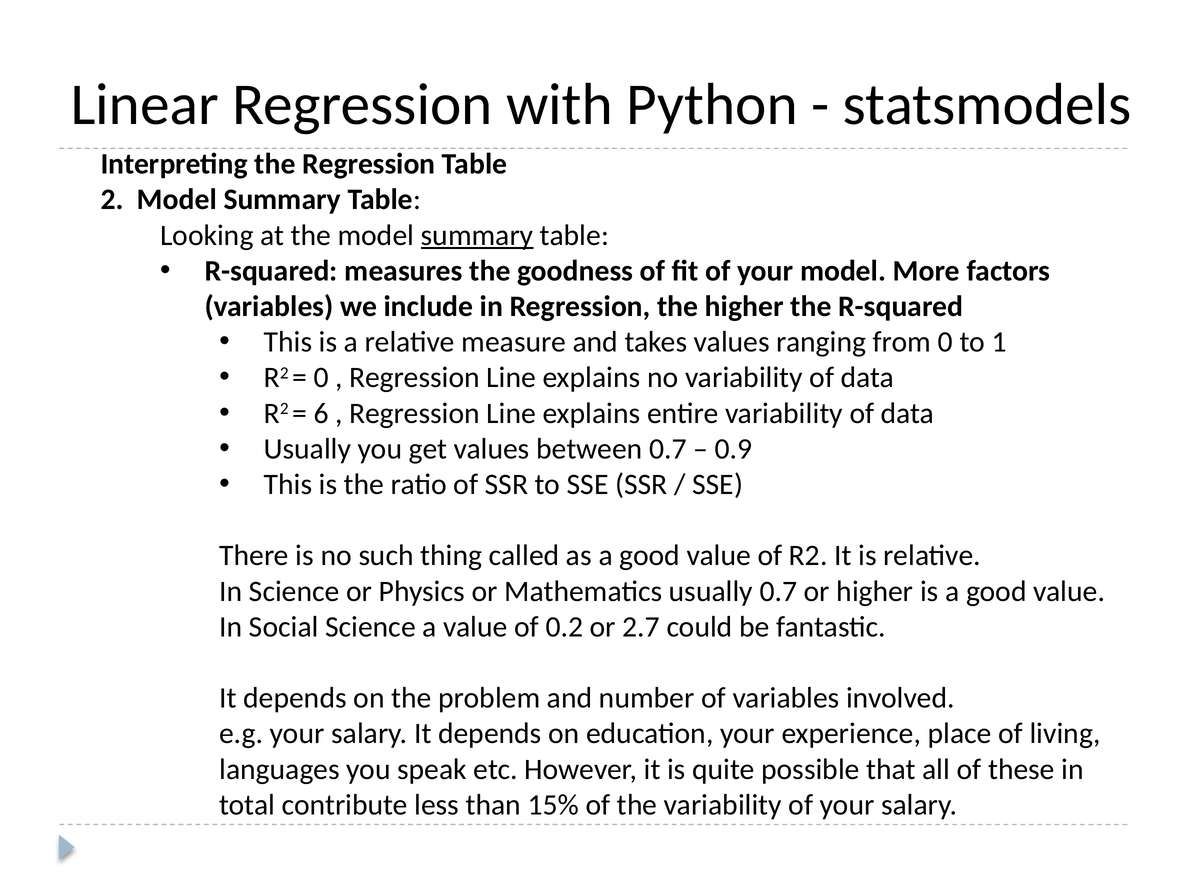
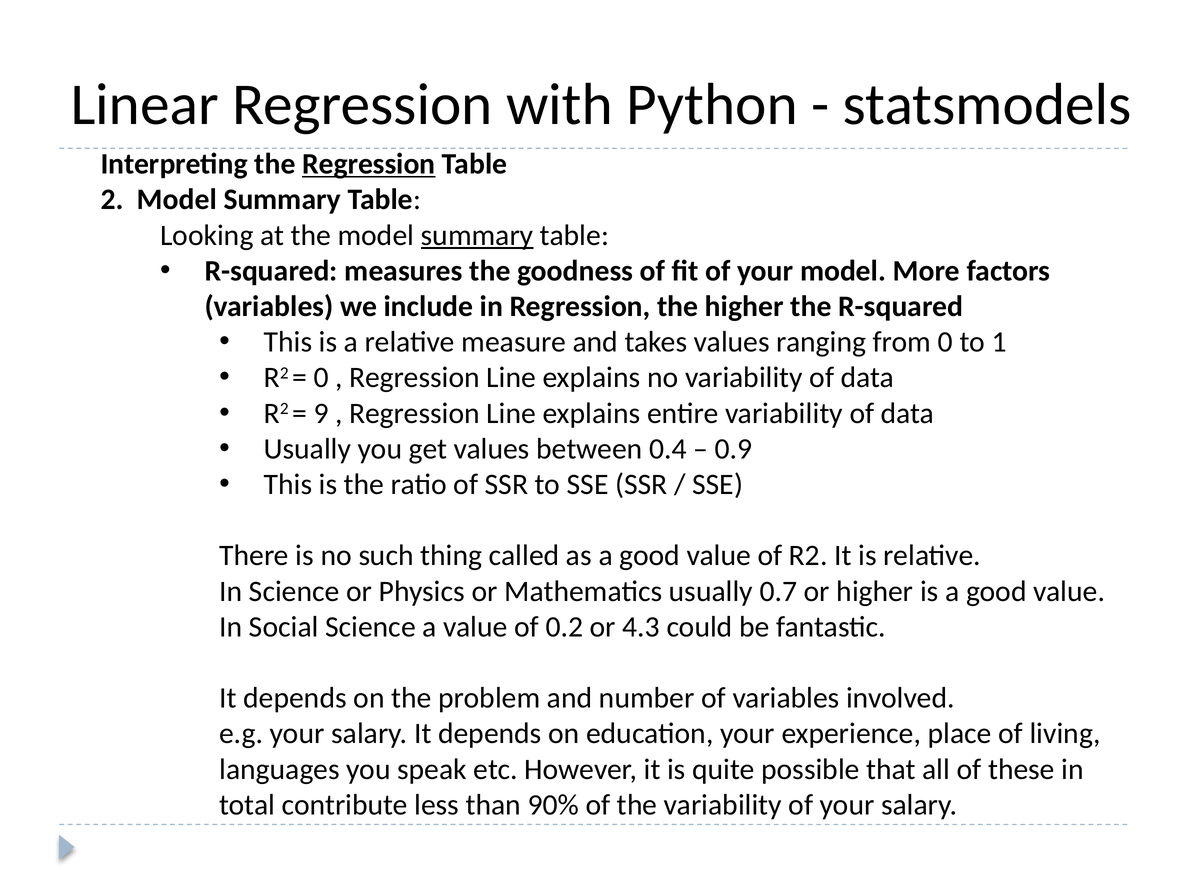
Regression underline: none -> present (369, 164)
6: 6 -> 9 (321, 413)
between 0.7: 0.7 -> 0.4 (668, 449)
2.7: 2.7 -> 4.3 (641, 627)
15%: 15% -> 90% (553, 805)
